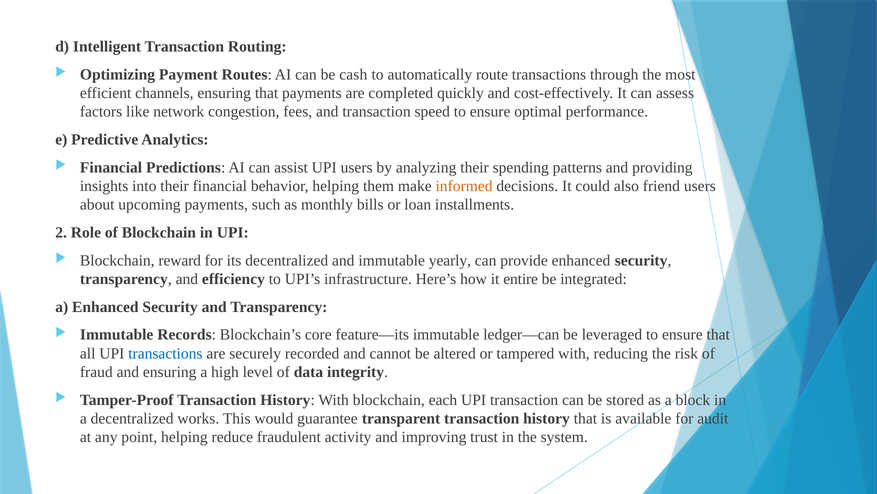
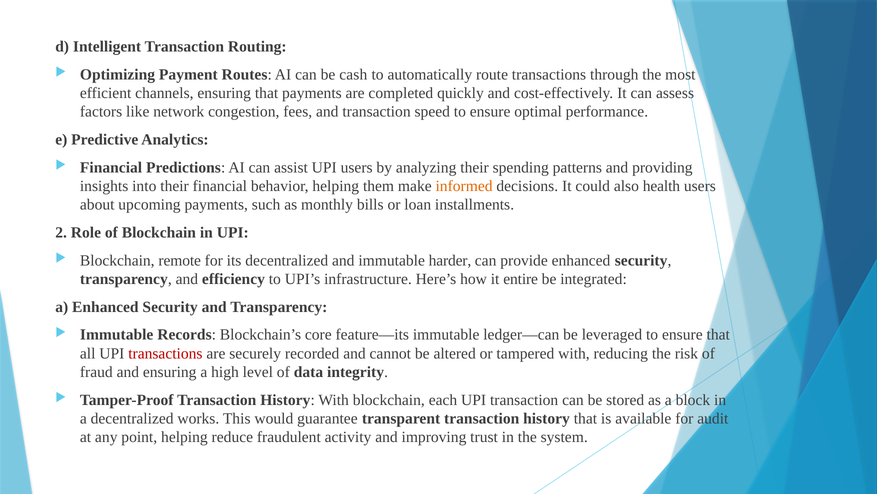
friend: friend -> health (661, 186)
reward: reward -> remote (180, 260)
yearly: yearly -> harder (450, 260)
transactions colour: blue -> red (165, 353)
